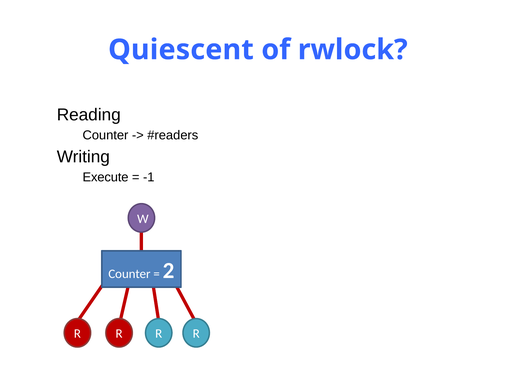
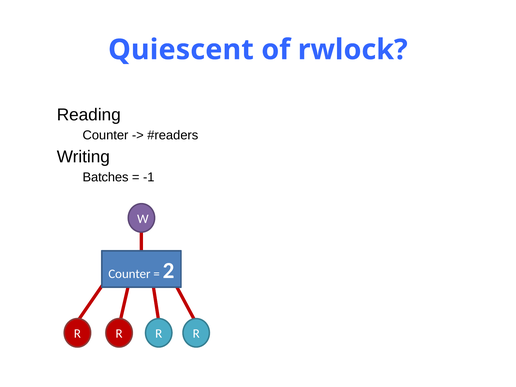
Execute: Execute -> Batches (106, 177)
